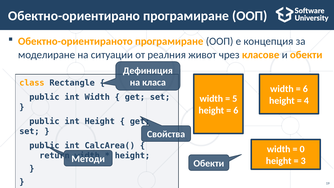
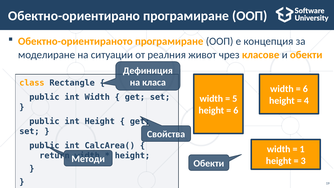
0: 0 -> 1 (302, 149)
